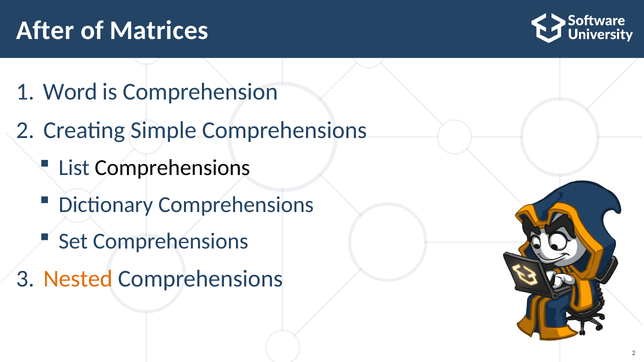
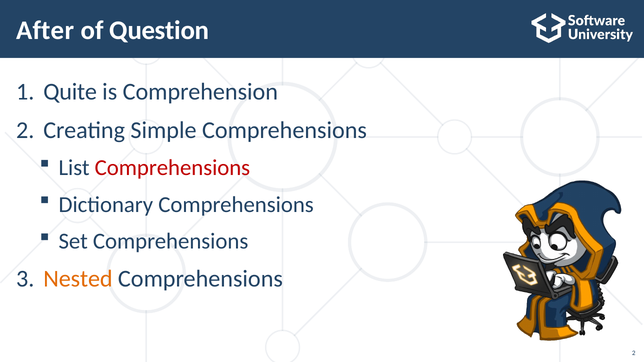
Matrices: Matrices -> Question (159, 30)
Word: Word -> Quite (70, 92)
Comprehensions colour: black -> red (172, 168)
